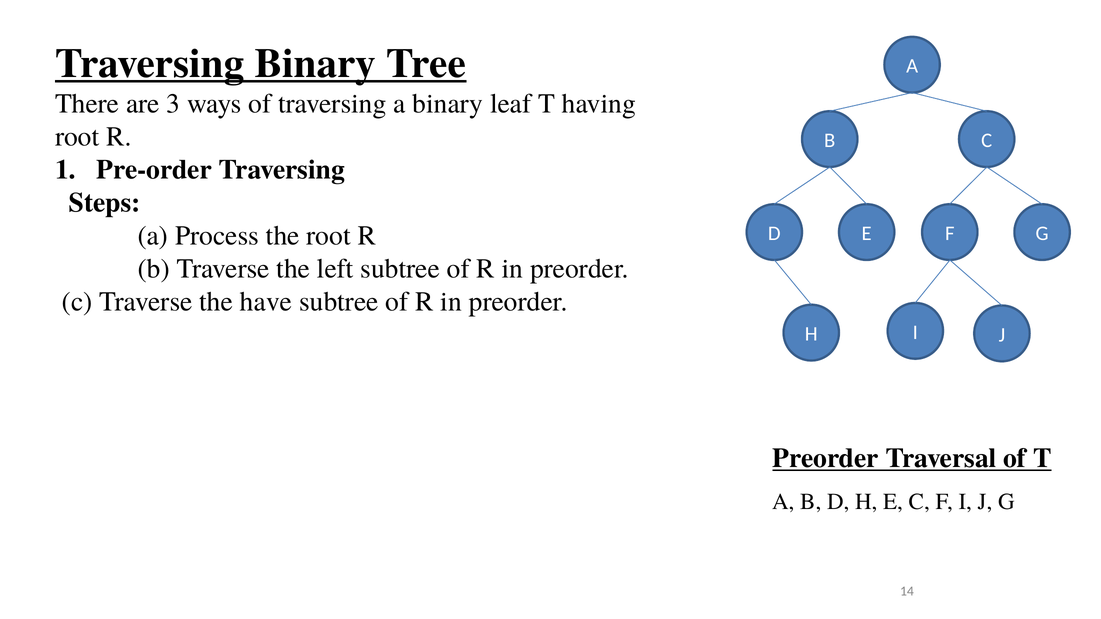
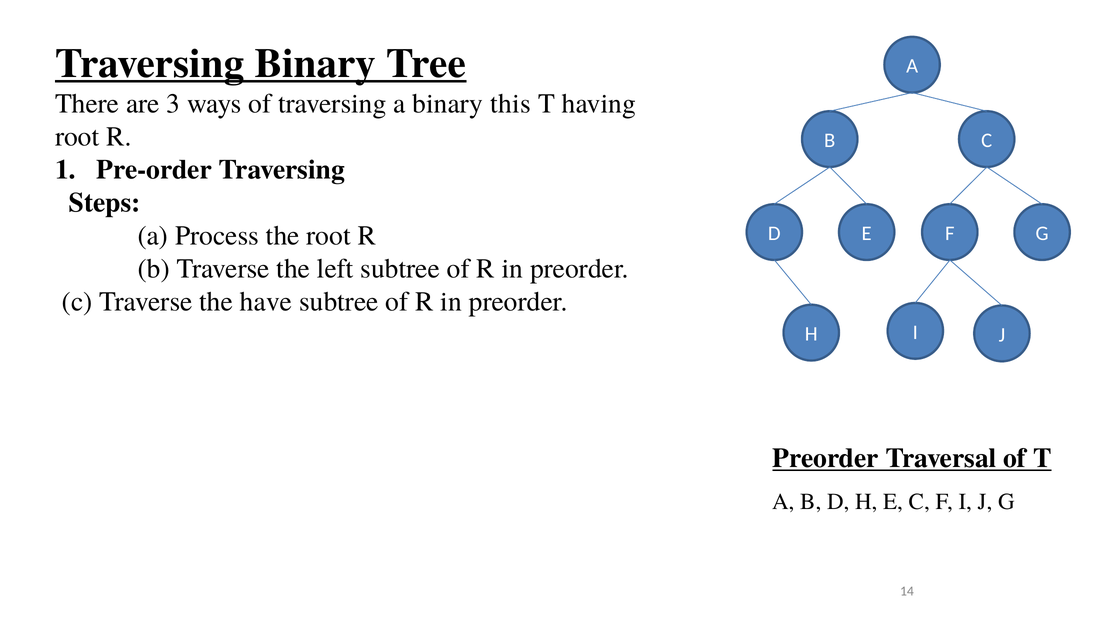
leaf: leaf -> this (510, 104)
